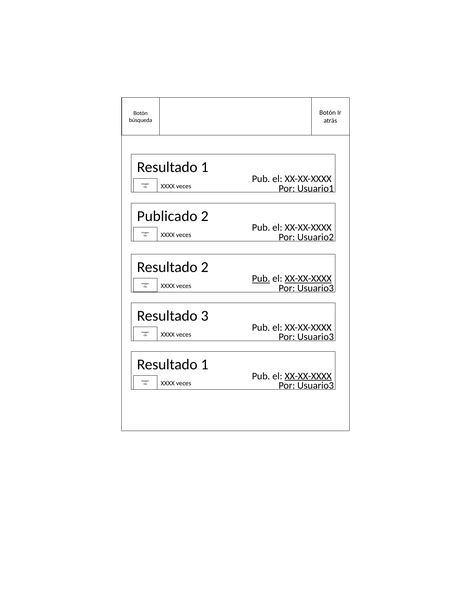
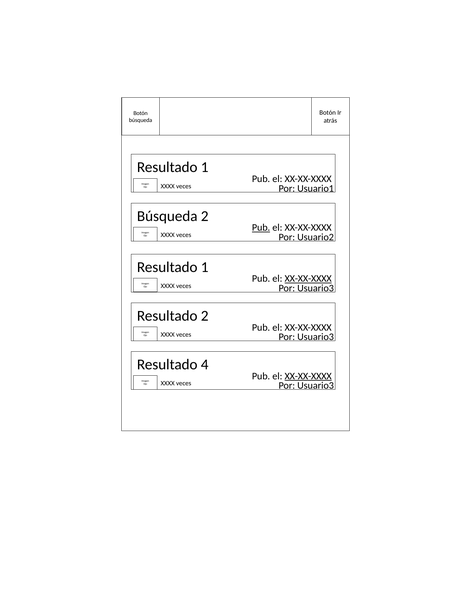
Publicado: Publicado -> Búsqueda (167, 216)
Pub underline: none -> present (261, 228)
2: 2 -> 1 (205, 267)
Pub underline: present -> none (261, 278)
Resultado 3: 3 -> 2 (205, 316)
1: 1 -> 4 (205, 364)
